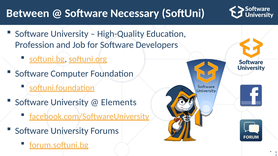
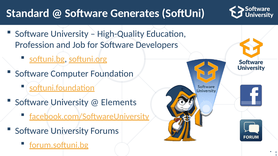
Between: Between -> Standard (28, 13)
Necessary: Necessary -> Generates (135, 13)
